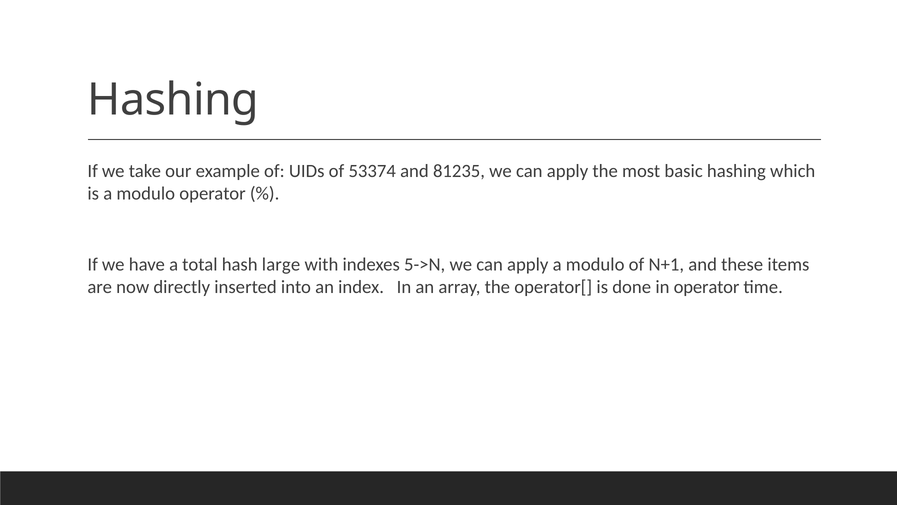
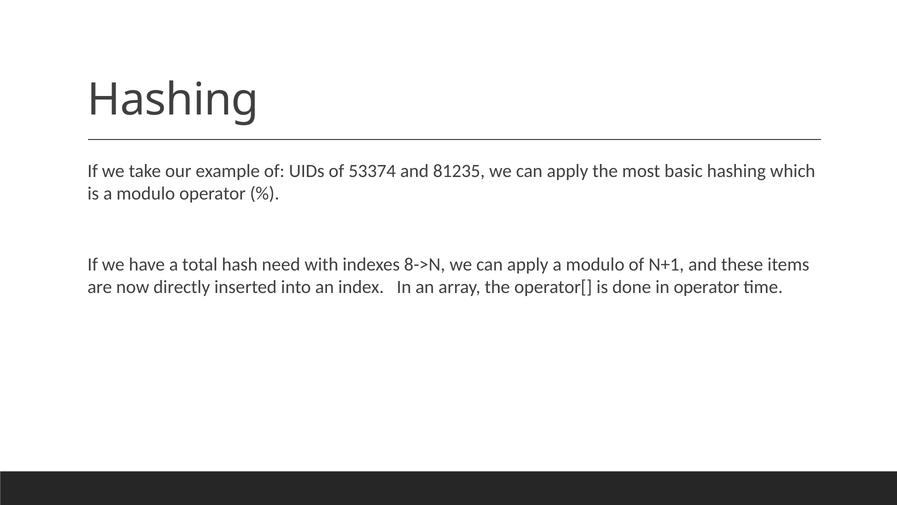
large: large -> need (281, 264)
5->N: 5->N -> 8->N (425, 264)
